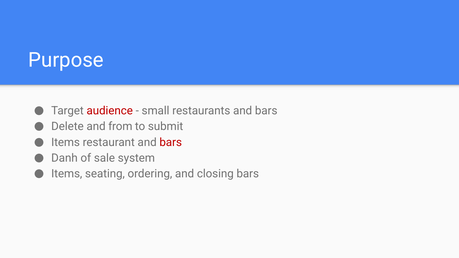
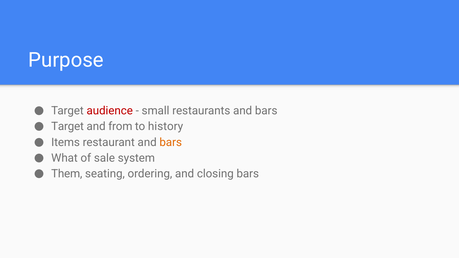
Delete: Delete -> Target (68, 127)
submit: submit -> history (166, 127)
bars colour: red -> orange (171, 142)
Danh: Danh -> What (64, 158)
Items: Items -> Them (67, 174)
